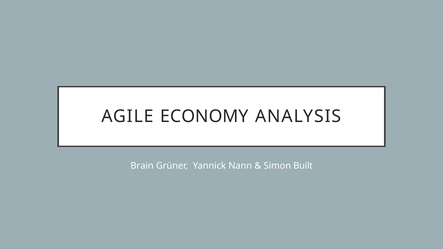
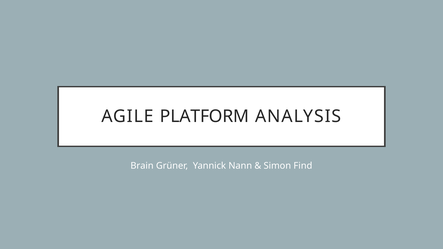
ECONOMY: ECONOMY -> PLATFORM (205, 117)
Built: Built -> Find (303, 166)
